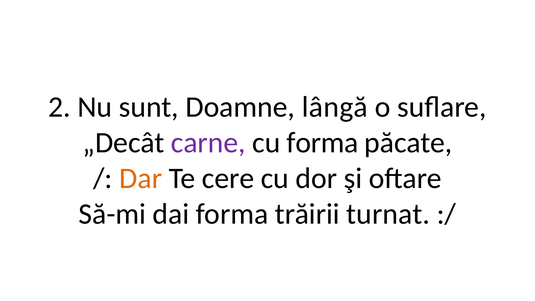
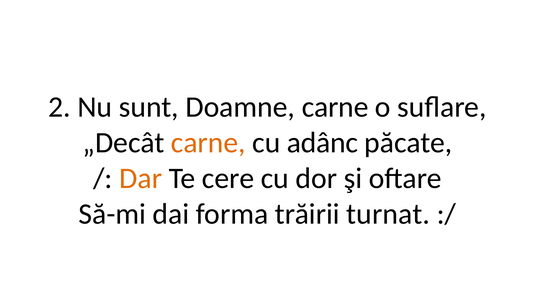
Doamne lângă: lângă -> carne (335, 107)
carne colour: purple -> orange (208, 143)
cu forma: forma -> adânc (322, 143)
